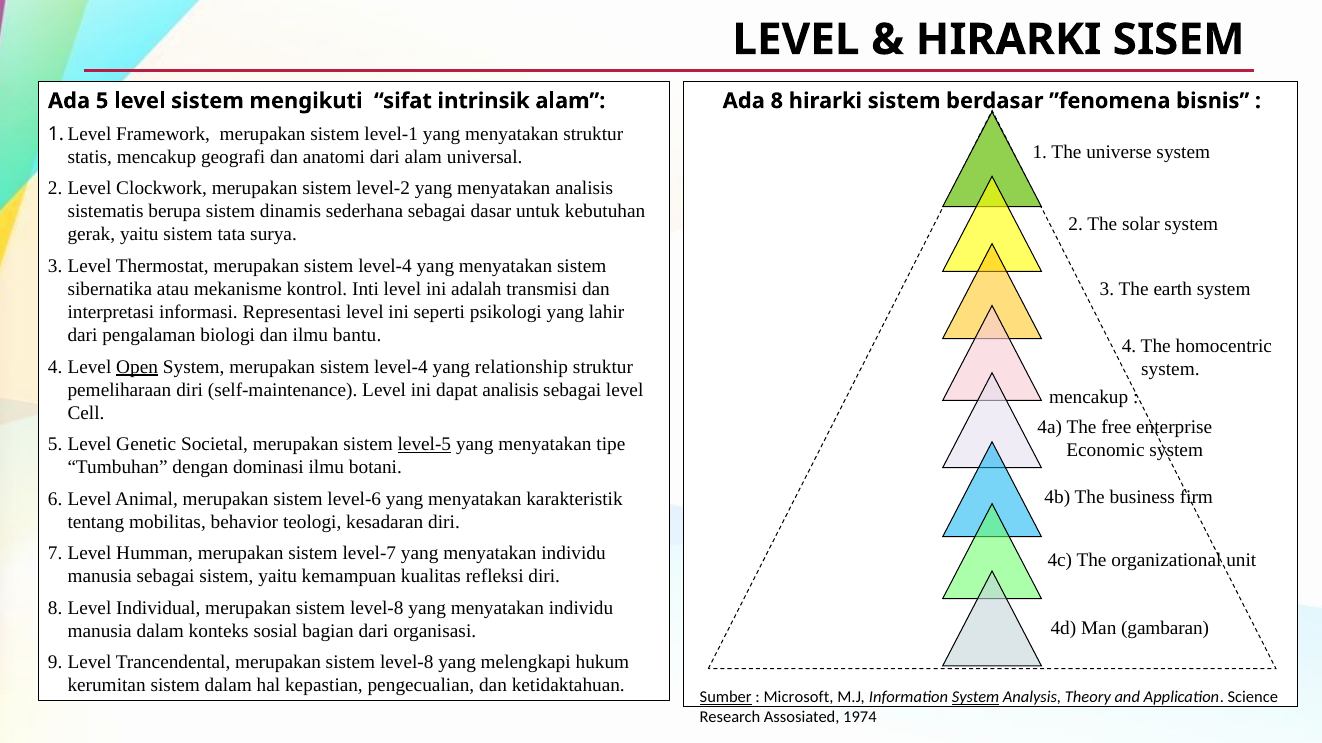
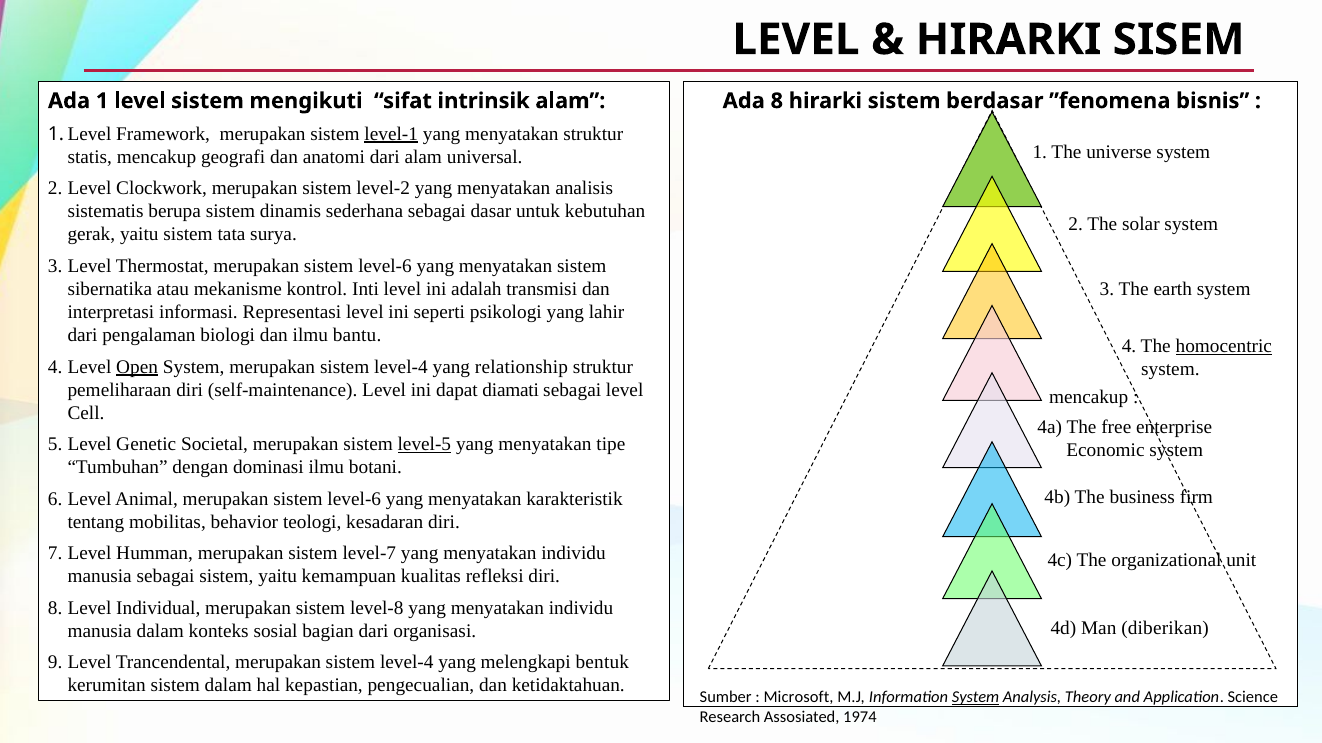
Ada 5: 5 -> 1 (102, 101)
level-1 underline: none -> present (391, 134)
Thermostat merupakan sistem level-4: level-4 -> level-6 (385, 266)
homocentric underline: none -> present (1224, 346)
dapat analisis: analisis -> diamati (511, 390)
gambaran: gambaran -> diberikan (1165, 629)
Trancendental merupakan sistem level-8: level-8 -> level-4 (407, 663)
hukum: hukum -> bentuk (602, 663)
Sumber underline: present -> none (726, 698)
